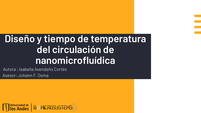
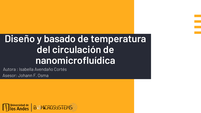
tiempo: tiempo -> basado (60, 39)
